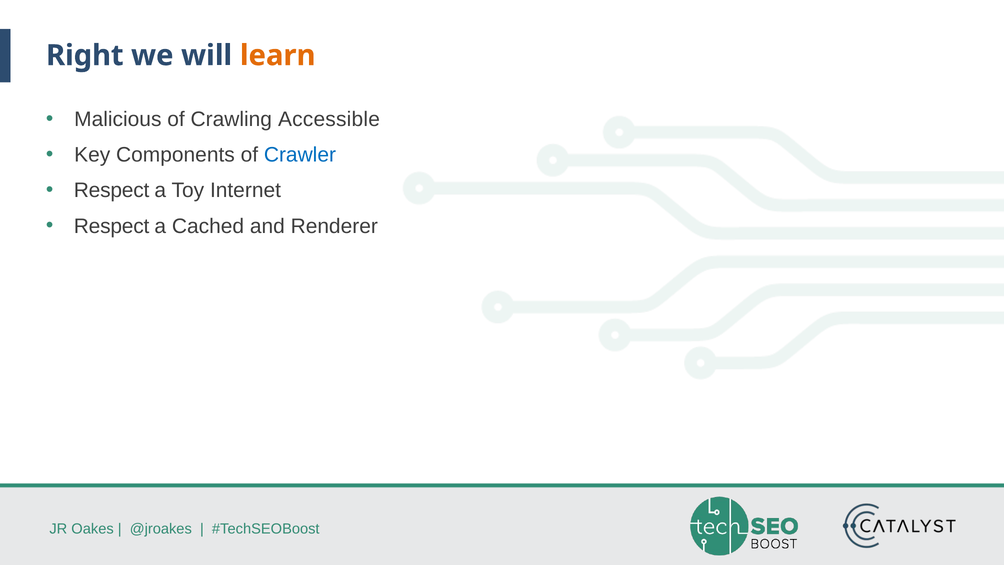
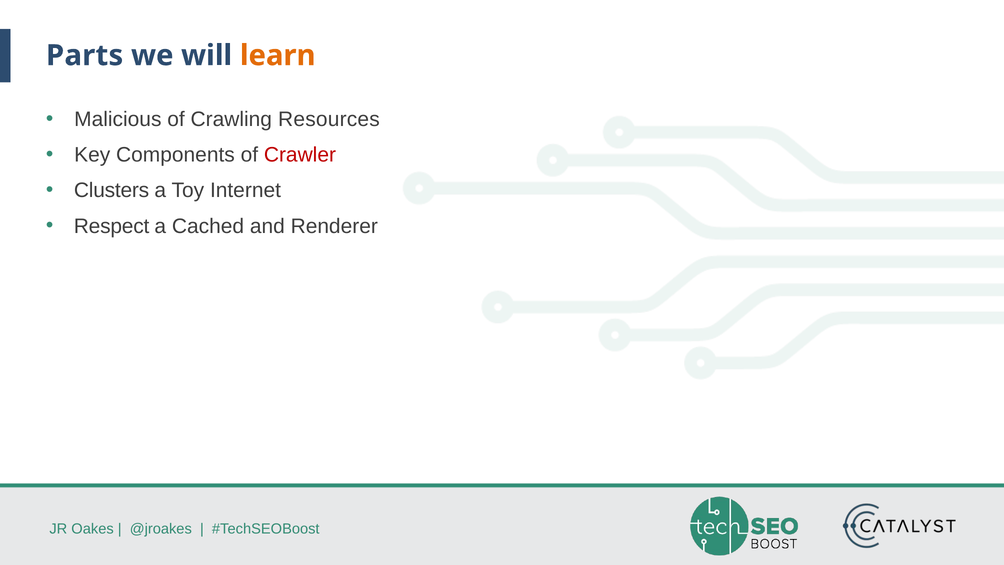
Right: Right -> Parts (85, 55)
Accessible: Accessible -> Resources (329, 119)
Crawler colour: blue -> red (300, 155)
Respect: Respect -> Clusters (112, 190)
